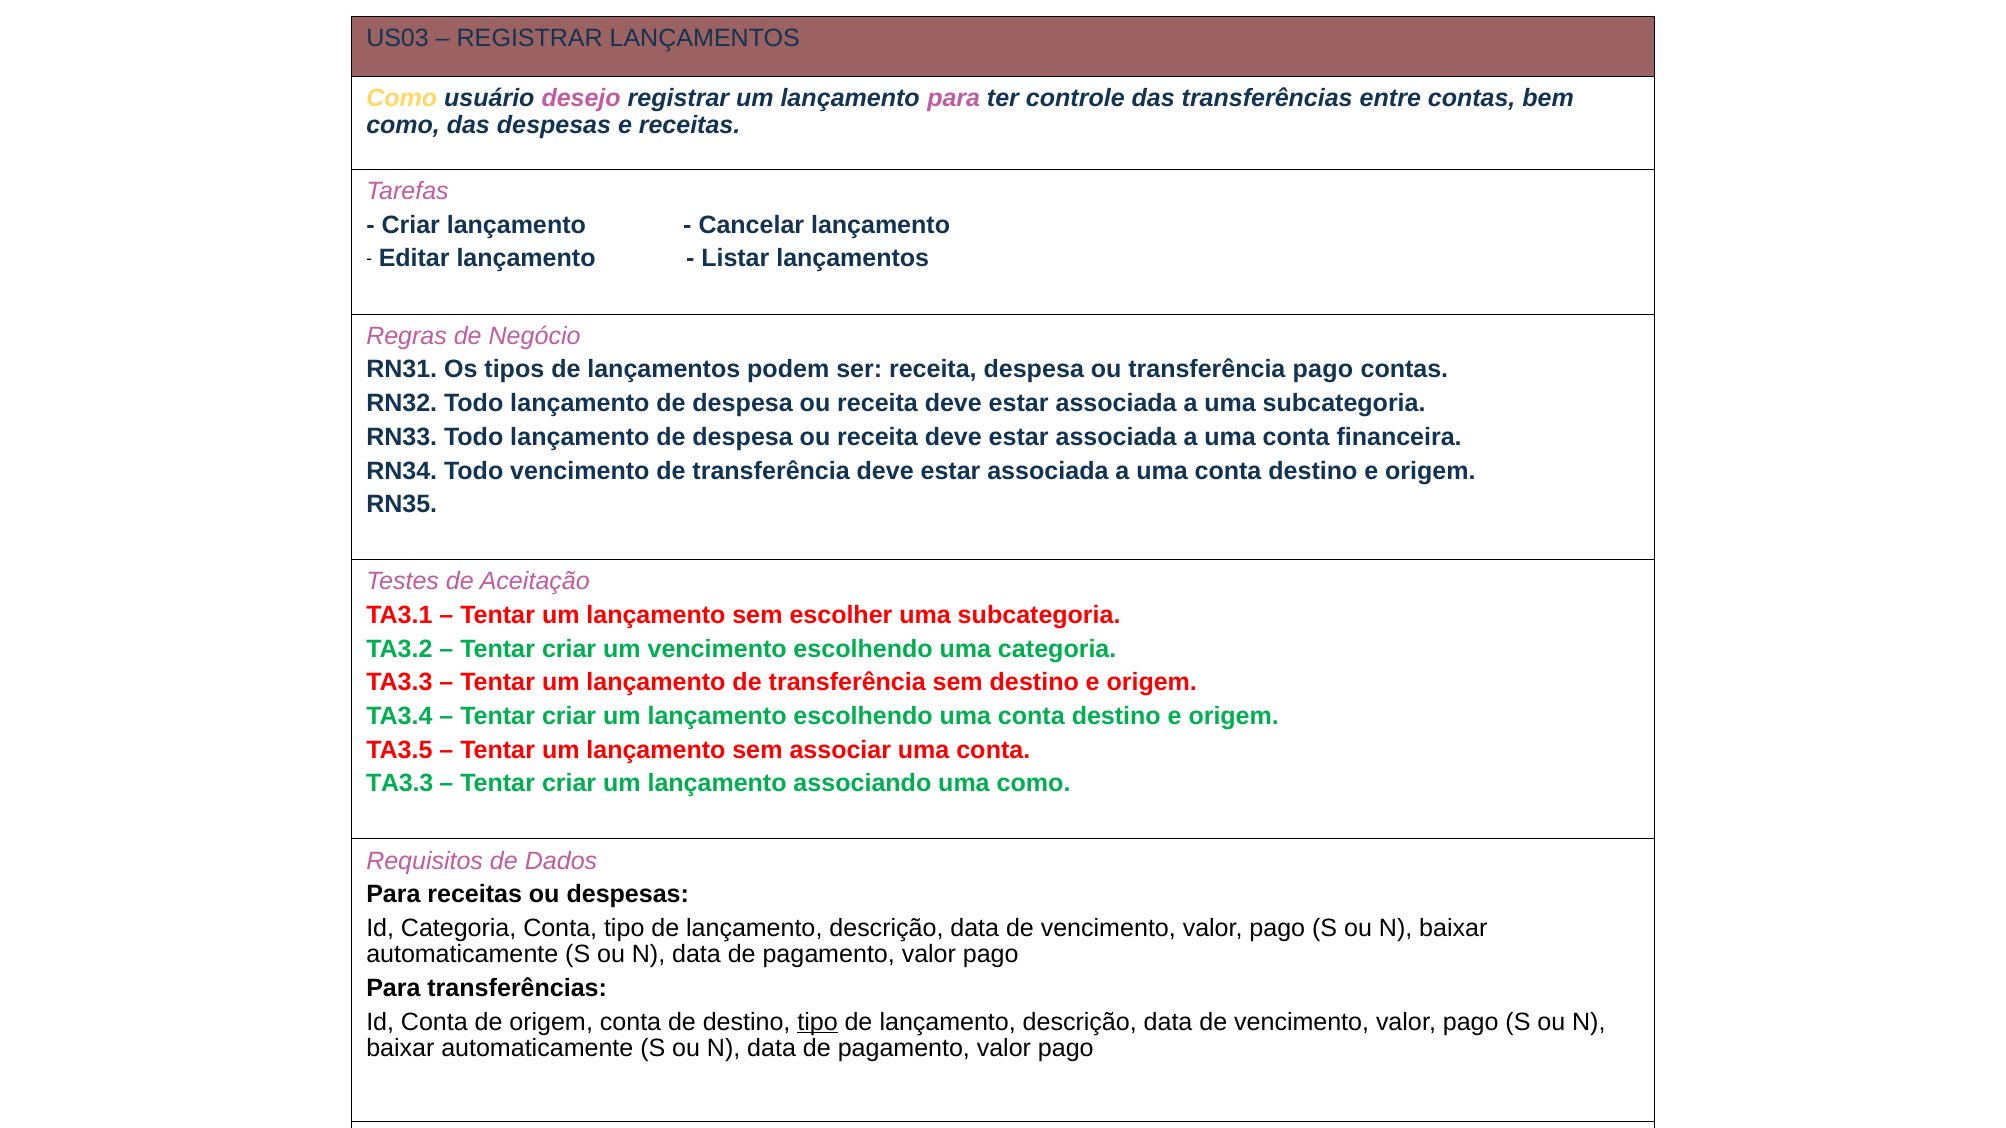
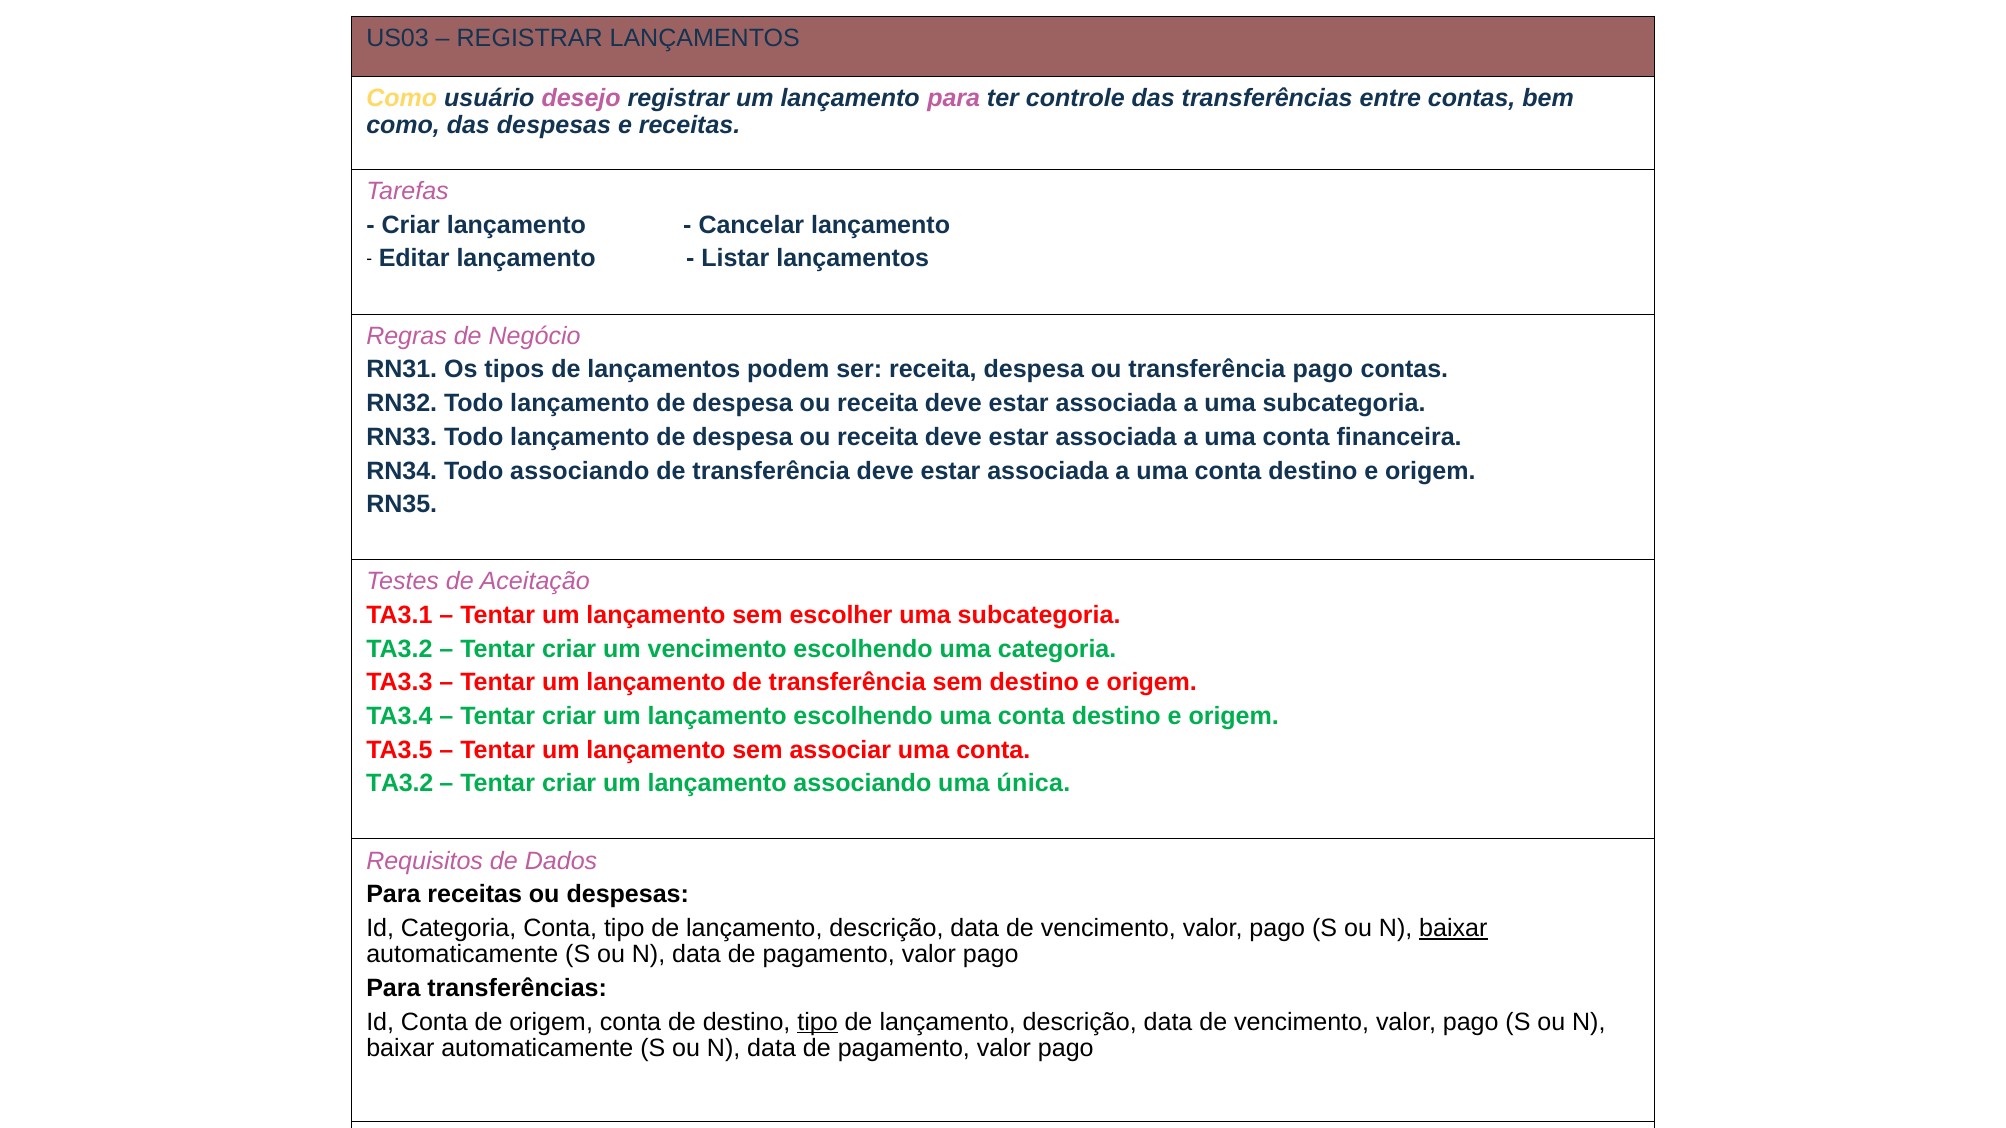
Todo vencimento: vencimento -> associando (580, 471)
TA3.3: TA3.3 -> TA3.2 (400, 784)
uma como: como -> única (1033, 784)
baixar underline: none -> present (1453, 928)
